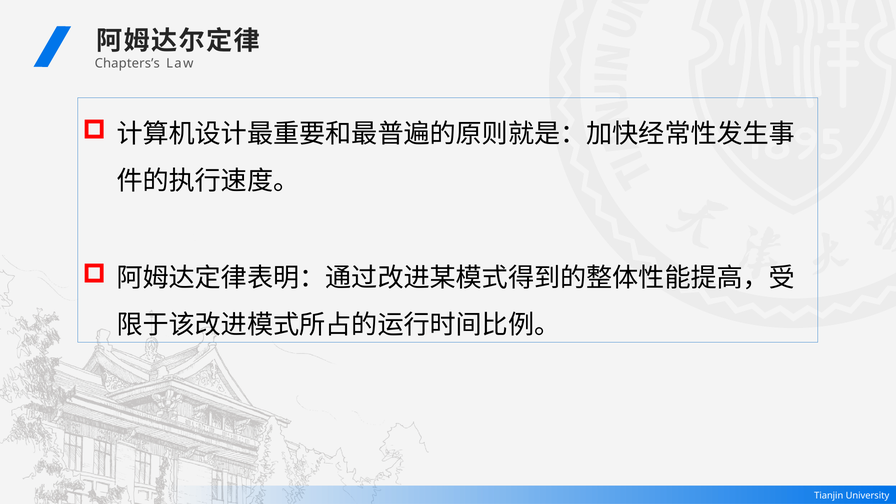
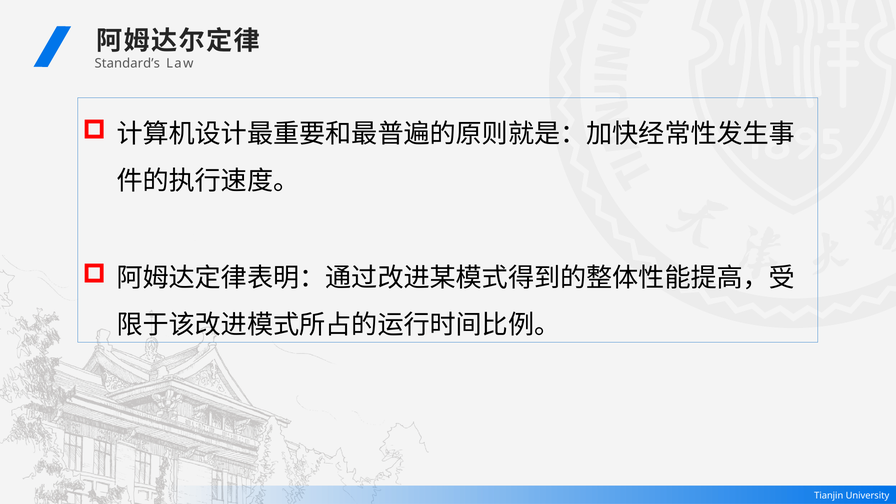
Chapters’s: Chapters’s -> Standard’s (127, 64)
